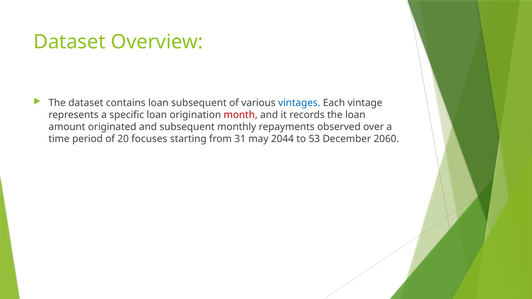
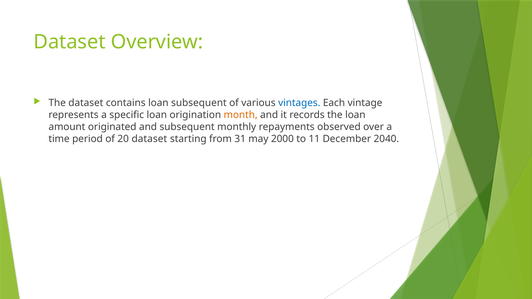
month colour: red -> orange (241, 115)
20 focuses: focuses -> dataset (149, 139)
2044: 2044 -> 2000 (282, 139)
53: 53 -> 11 (314, 139)
2060: 2060 -> 2040 (386, 139)
